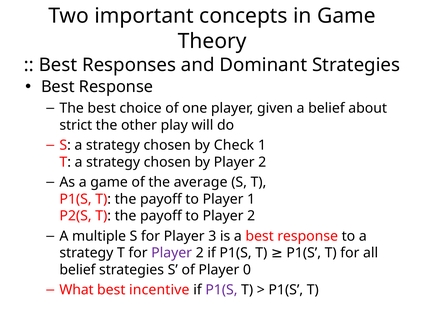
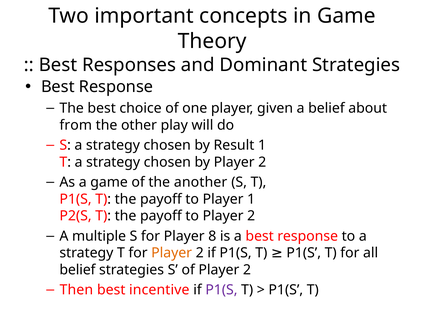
strict: strict -> from (76, 125)
Check: Check -> Result (234, 145)
average: average -> another (201, 182)
3: 3 -> 8 (212, 236)
Player colour: purple -> orange (172, 253)
of Player 0: 0 -> 2 (247, 270)
What: What -> Then (76, 290)
